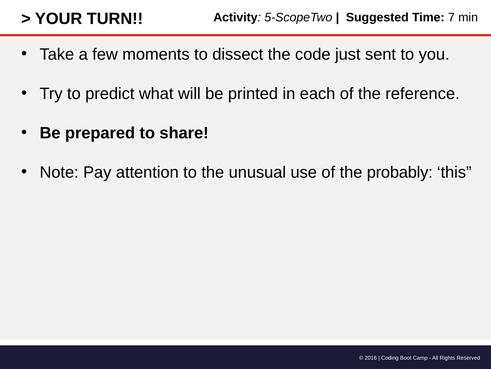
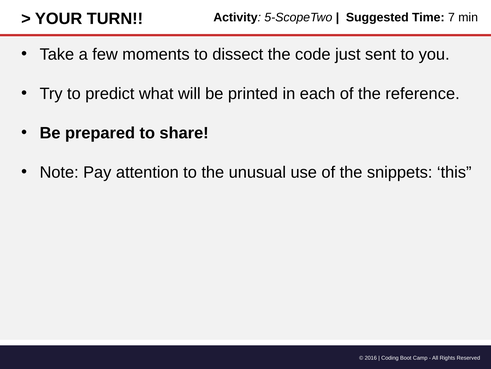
probably: probably -> snippets (400, 172)
